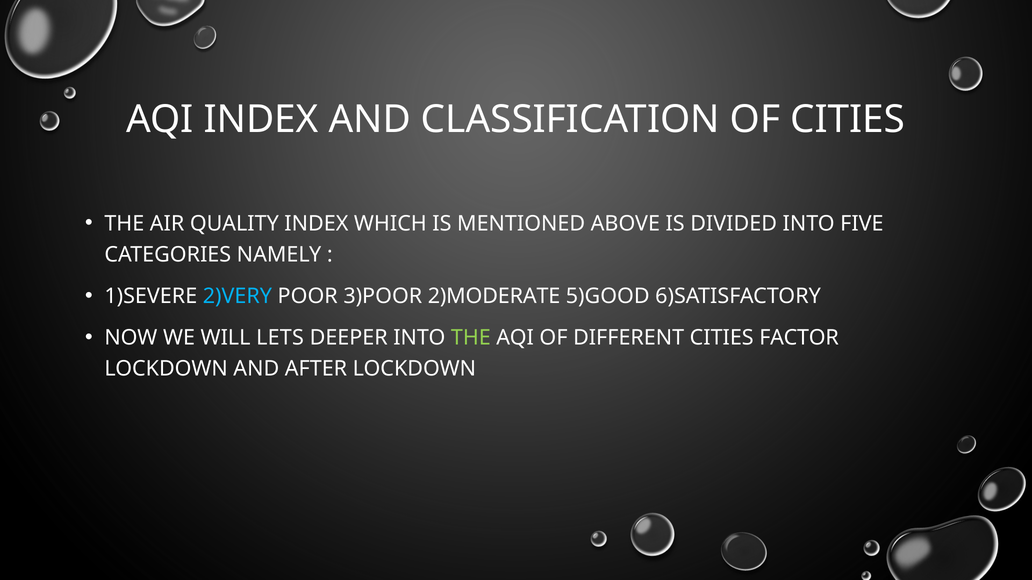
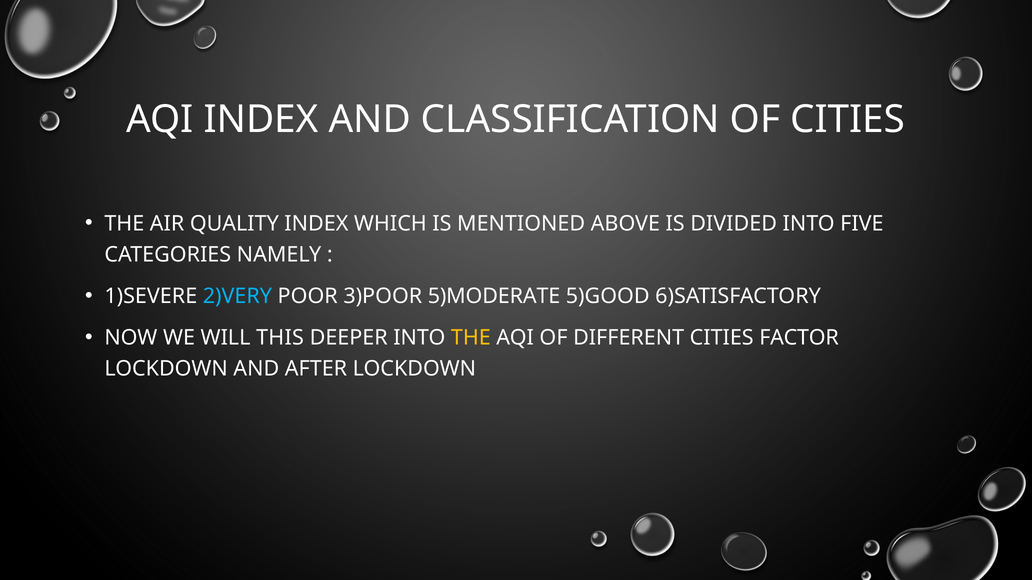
2)MODERATE: 2)MODERATE -> 5)MODERATE (494, 296)
LETS: LETS -> THIS (280, 338)
THE colour: light green -> yellow (471, 338)
